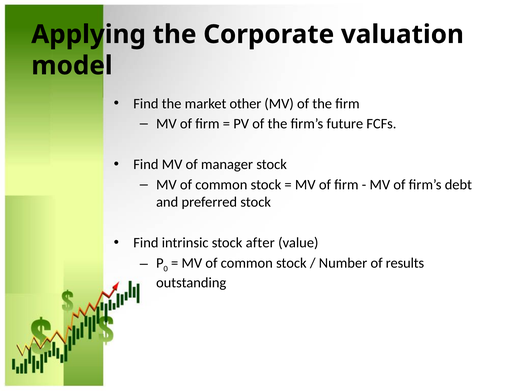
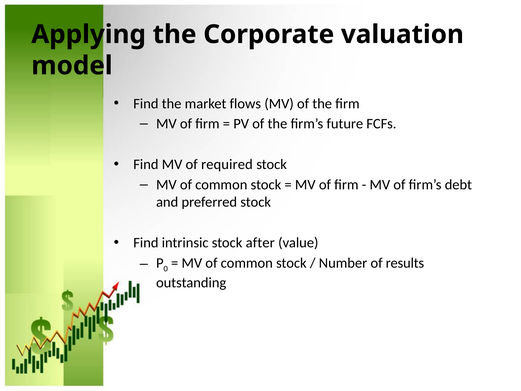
other: other -> flows (245, 104)
manager: manager -> required (227, 164)
